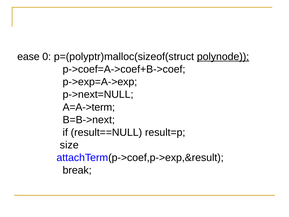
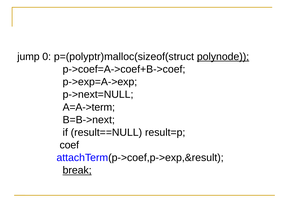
ease: ease -> jump (28, 57)
size: size -> coef (69, 145)
break underline: none -> present (77, 170)
